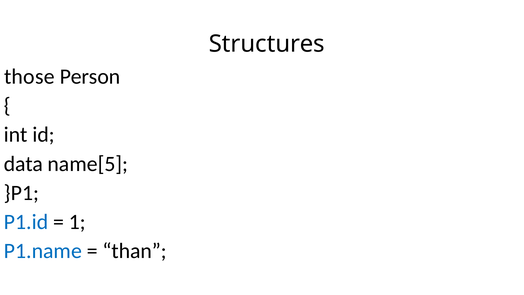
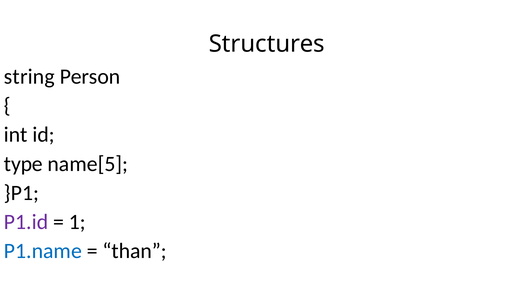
those: those -> string (29, 77)
data: data -> type (23, 164)
P1.id colour: blue -> purple (26, 222)
